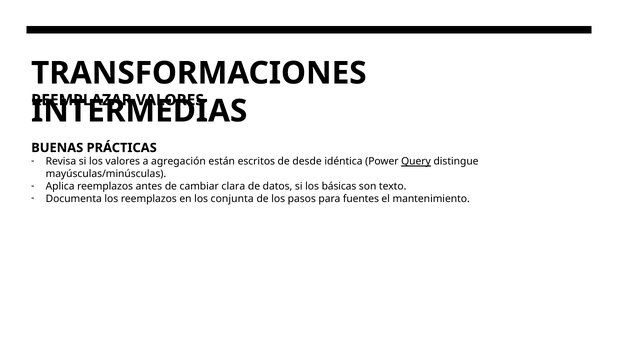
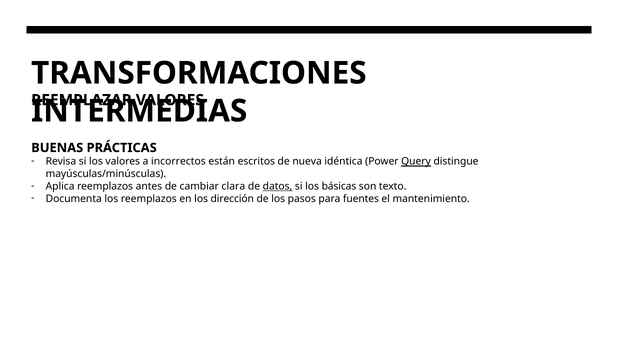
agregación: agregación -> incorrectos (178, 161)
desde: desde -> nueva (307, 161)
datos underline: none -> present (278, 186)
conjunta: conjunta -> dirección (232, 198)
